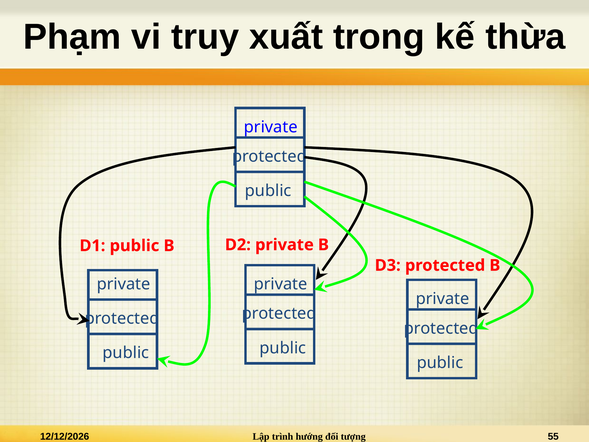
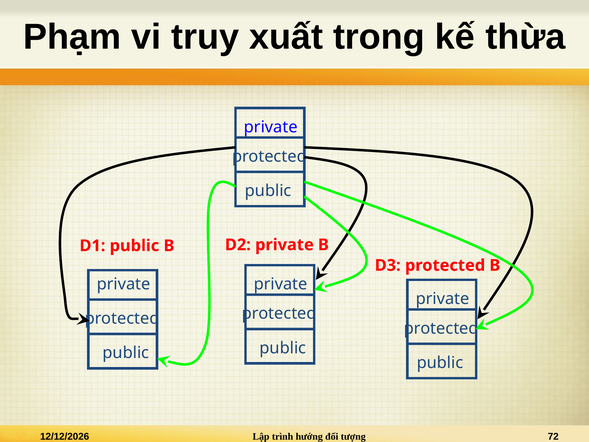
55: 55 -> 72 (553, 436)
